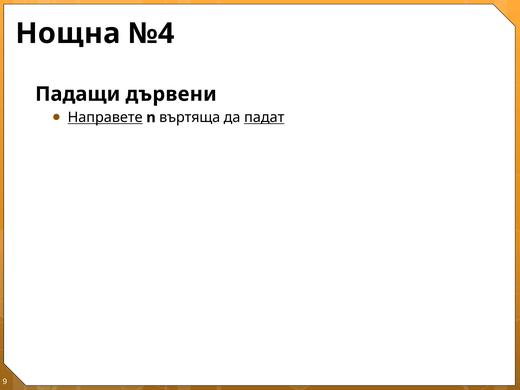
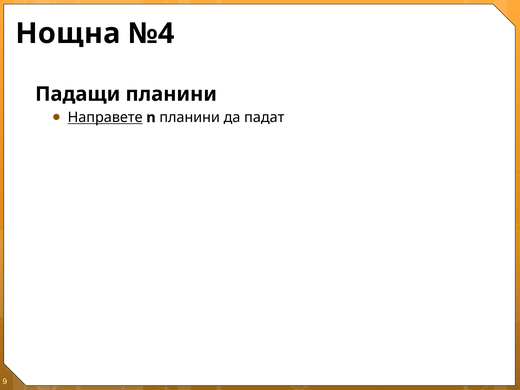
Падащи дървени: дървени -> планини (171, 94)
n въртяща: въртяща -> планини (190, 117)
падат underline: present -> none (264, 117)
